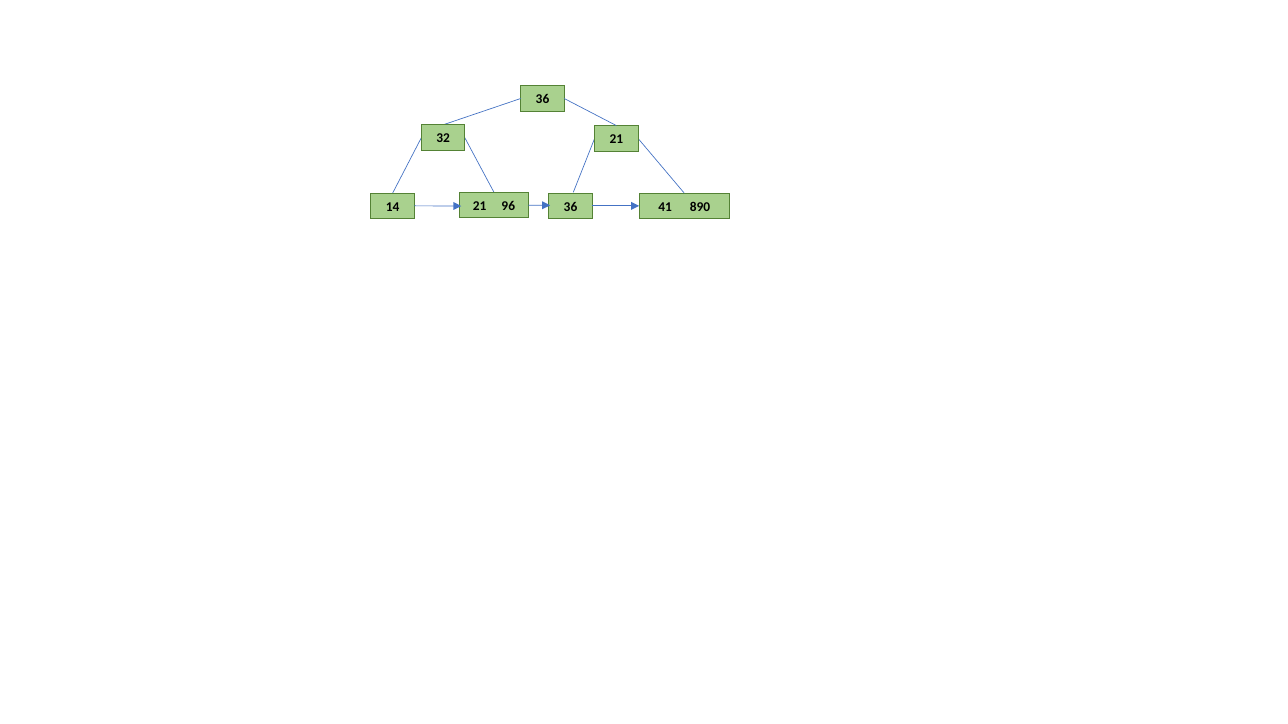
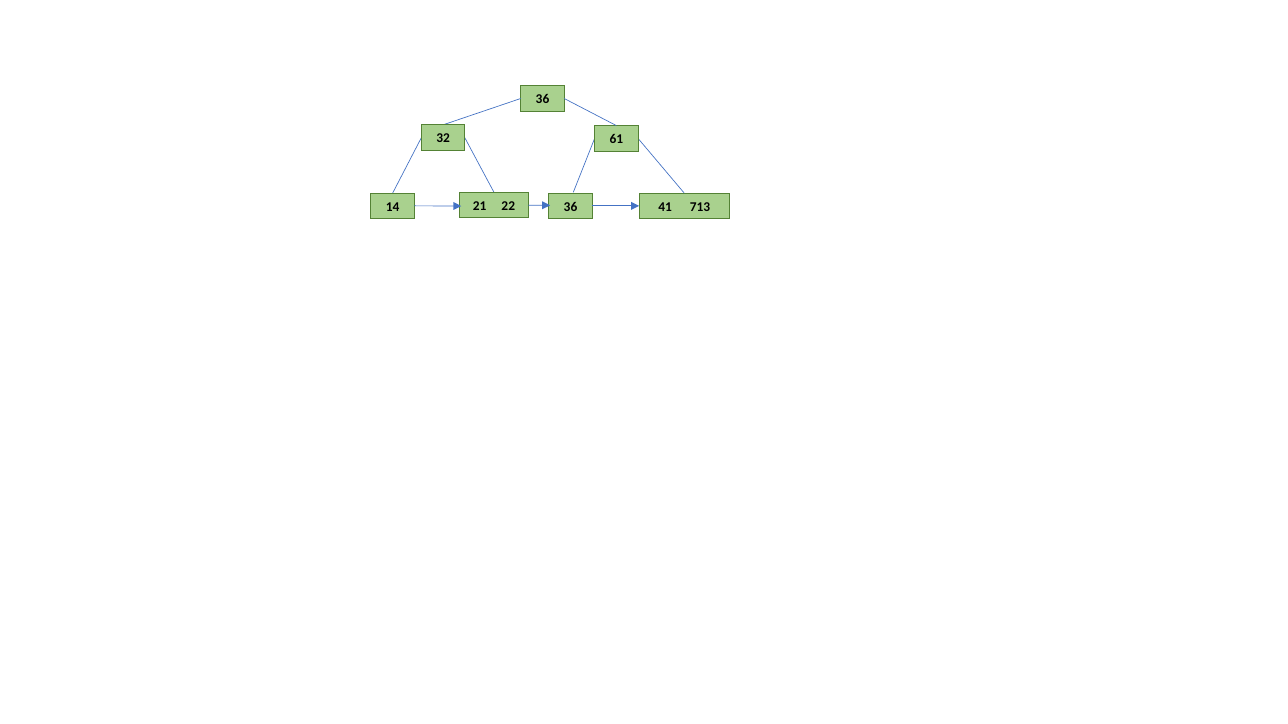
21: 21 -> 61 (616, 139)
96: 96 -> 22 (508, 206)
890: 890 -> 713 (700, 207)
